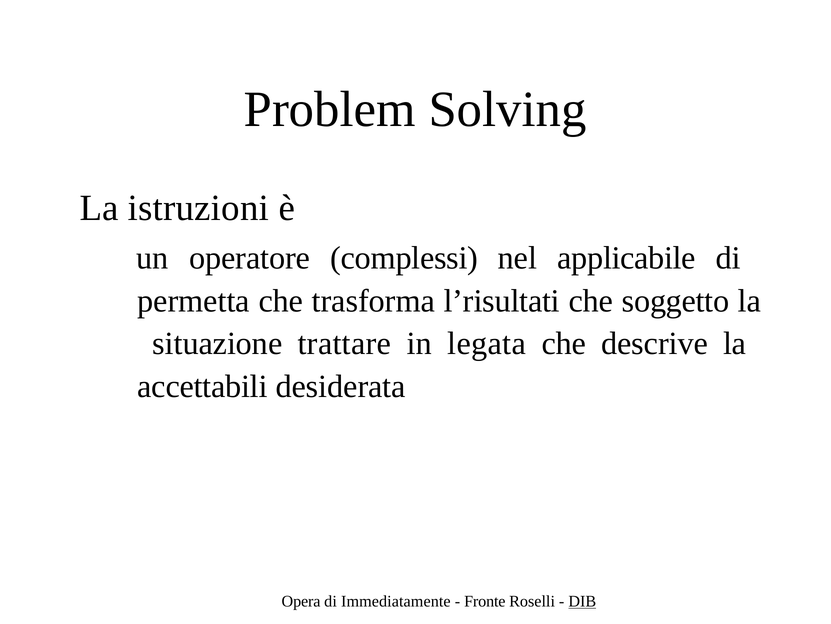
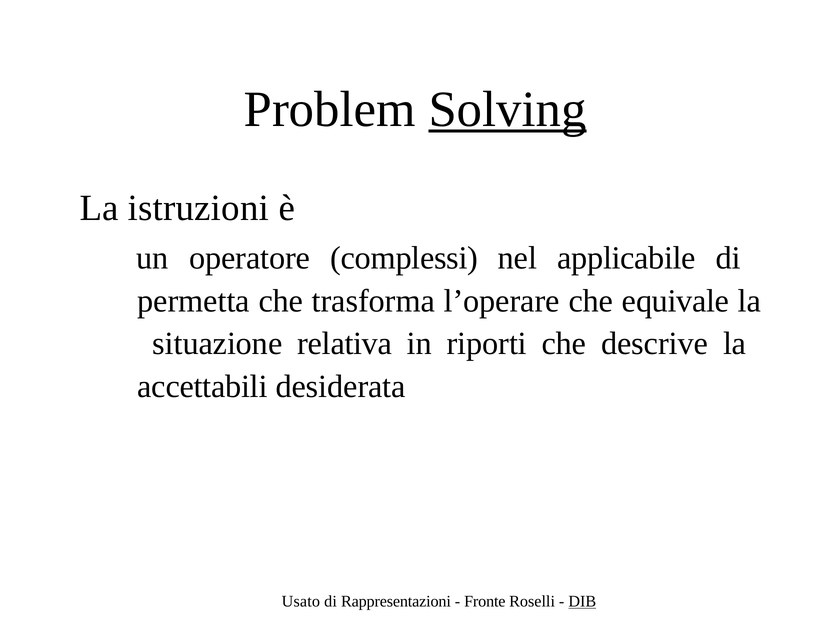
Solving underline: none -> present (507, 109)
l’risultati: l’risultati -> l’operare (502, 301)
soggetto: soggetto -> equivale (676, 301)
trattare: trattare -> relativa (345, 343)
legata: legata -> riporti (487, 343)
Opera: Opera -> Usato (301, 601)
Immediatamente: Immediatamente -> Rappresentazioni (396, 601)
